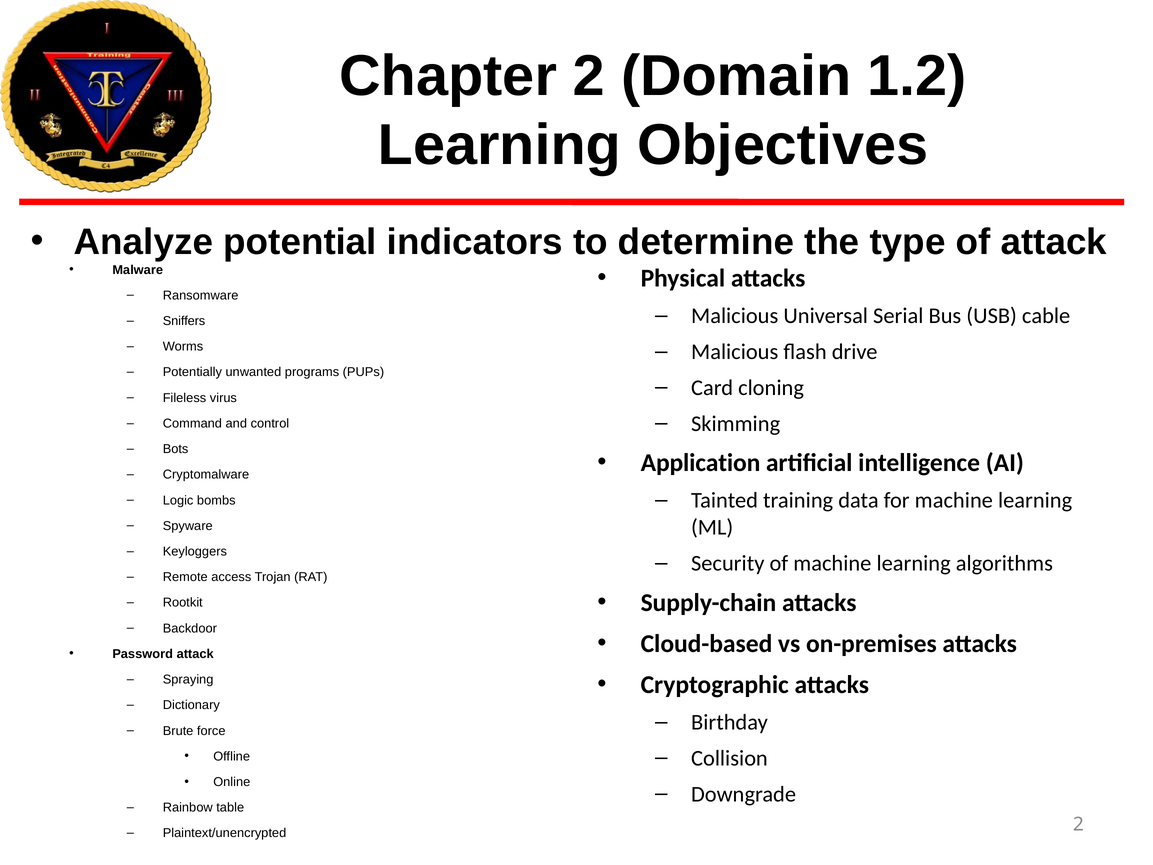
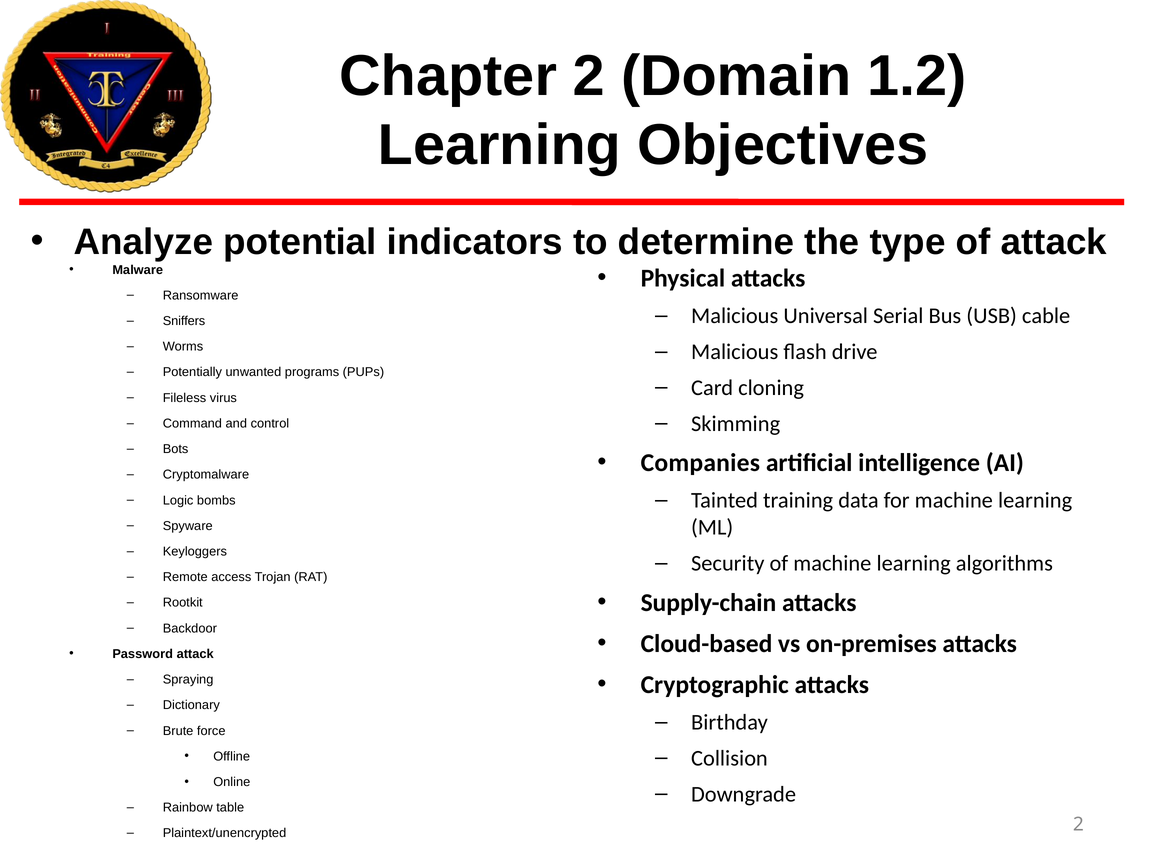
Application: Application -> Companies (700, 463)
